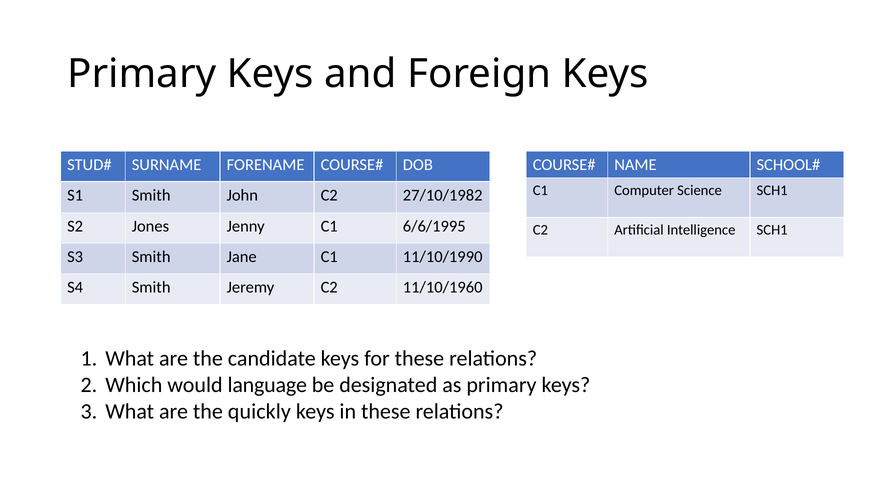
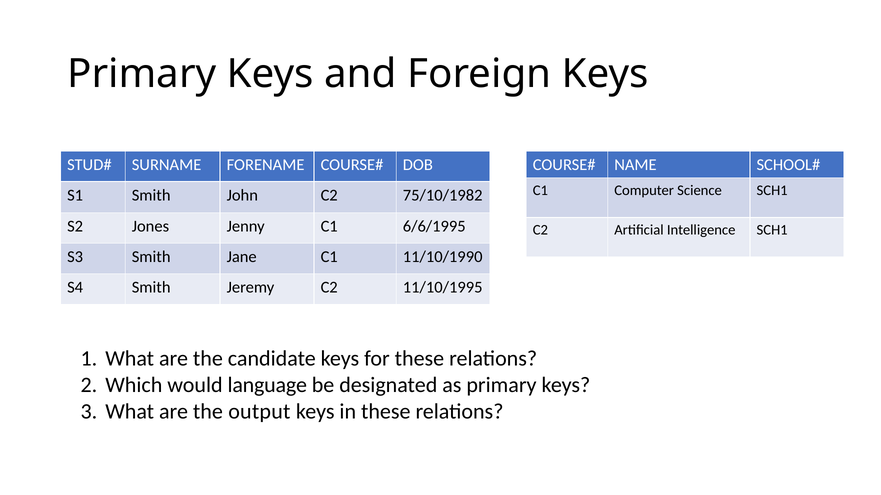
27/10/1982: 27/10/1982 -> 75/10/1982 (443, 195)
11/10/1960: 11/10/1960 -> 11/10/1995 (443, 288)
quickly: quickly -> output (259, 412)
